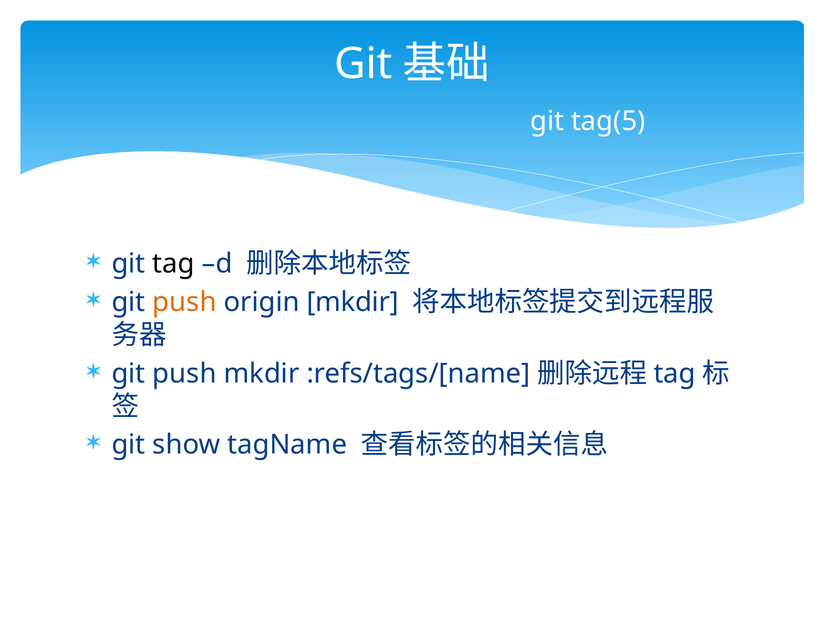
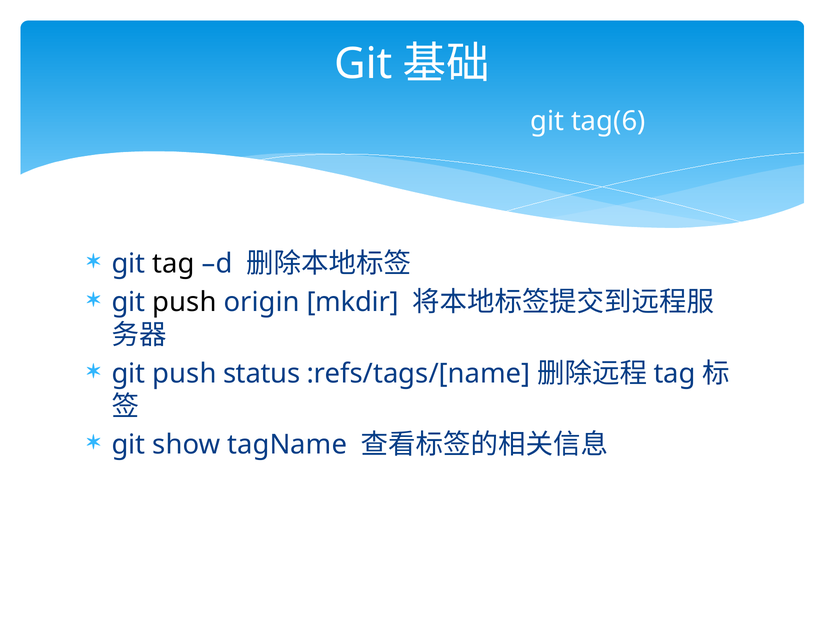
tag(5: tag(5 -> tag(6 (608, 121)
push colour: orange -> black (184, 302)
push mkdir: mkdir -> status (262, 373)
